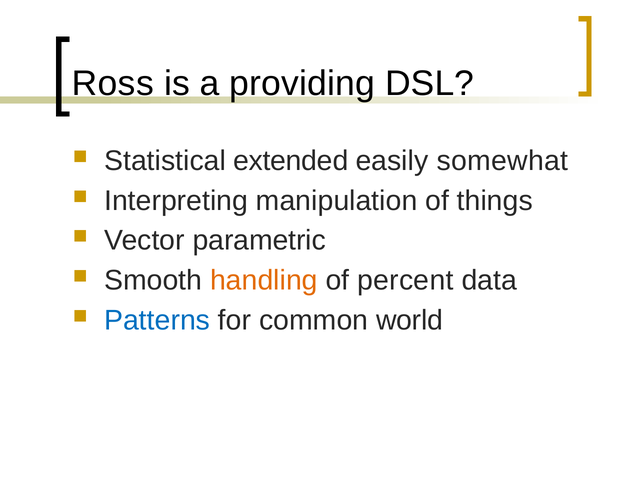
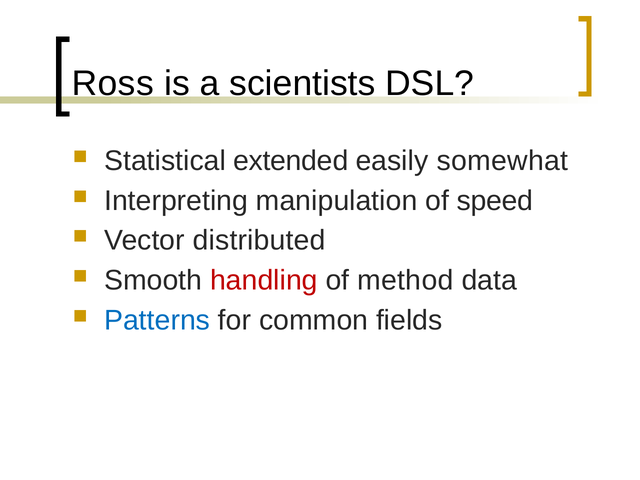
providing: providing -> scientists (302, 84)
things: things -> speed (495, 201)
parametric: parametric -> distributed (259, 241)
handling colour: orange -> red (264, 280)
percent: percent -> method (405, 280)
world: world -> fields (409, 320)
